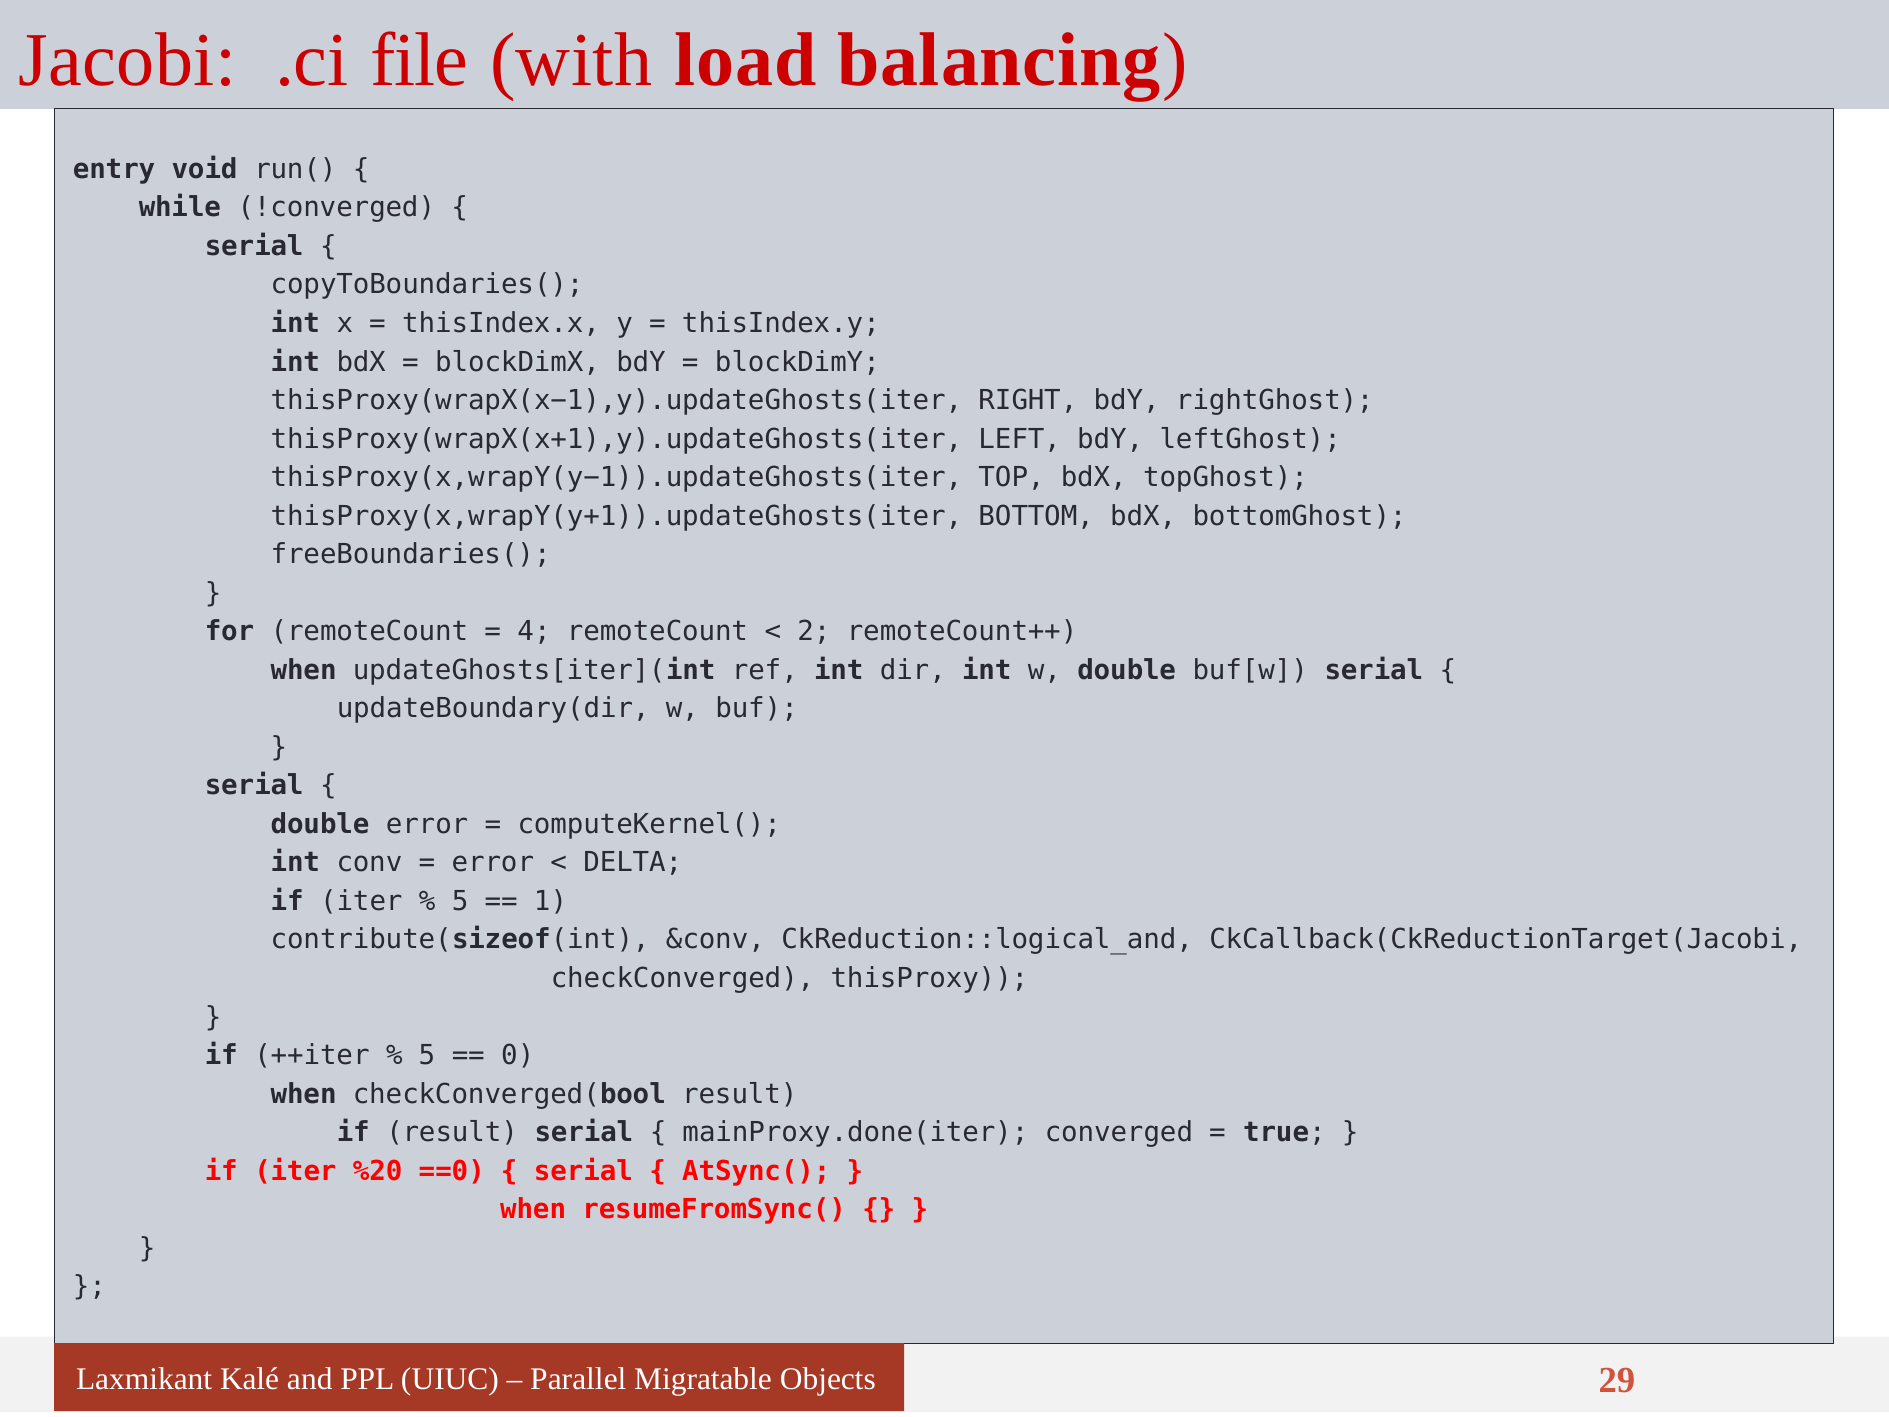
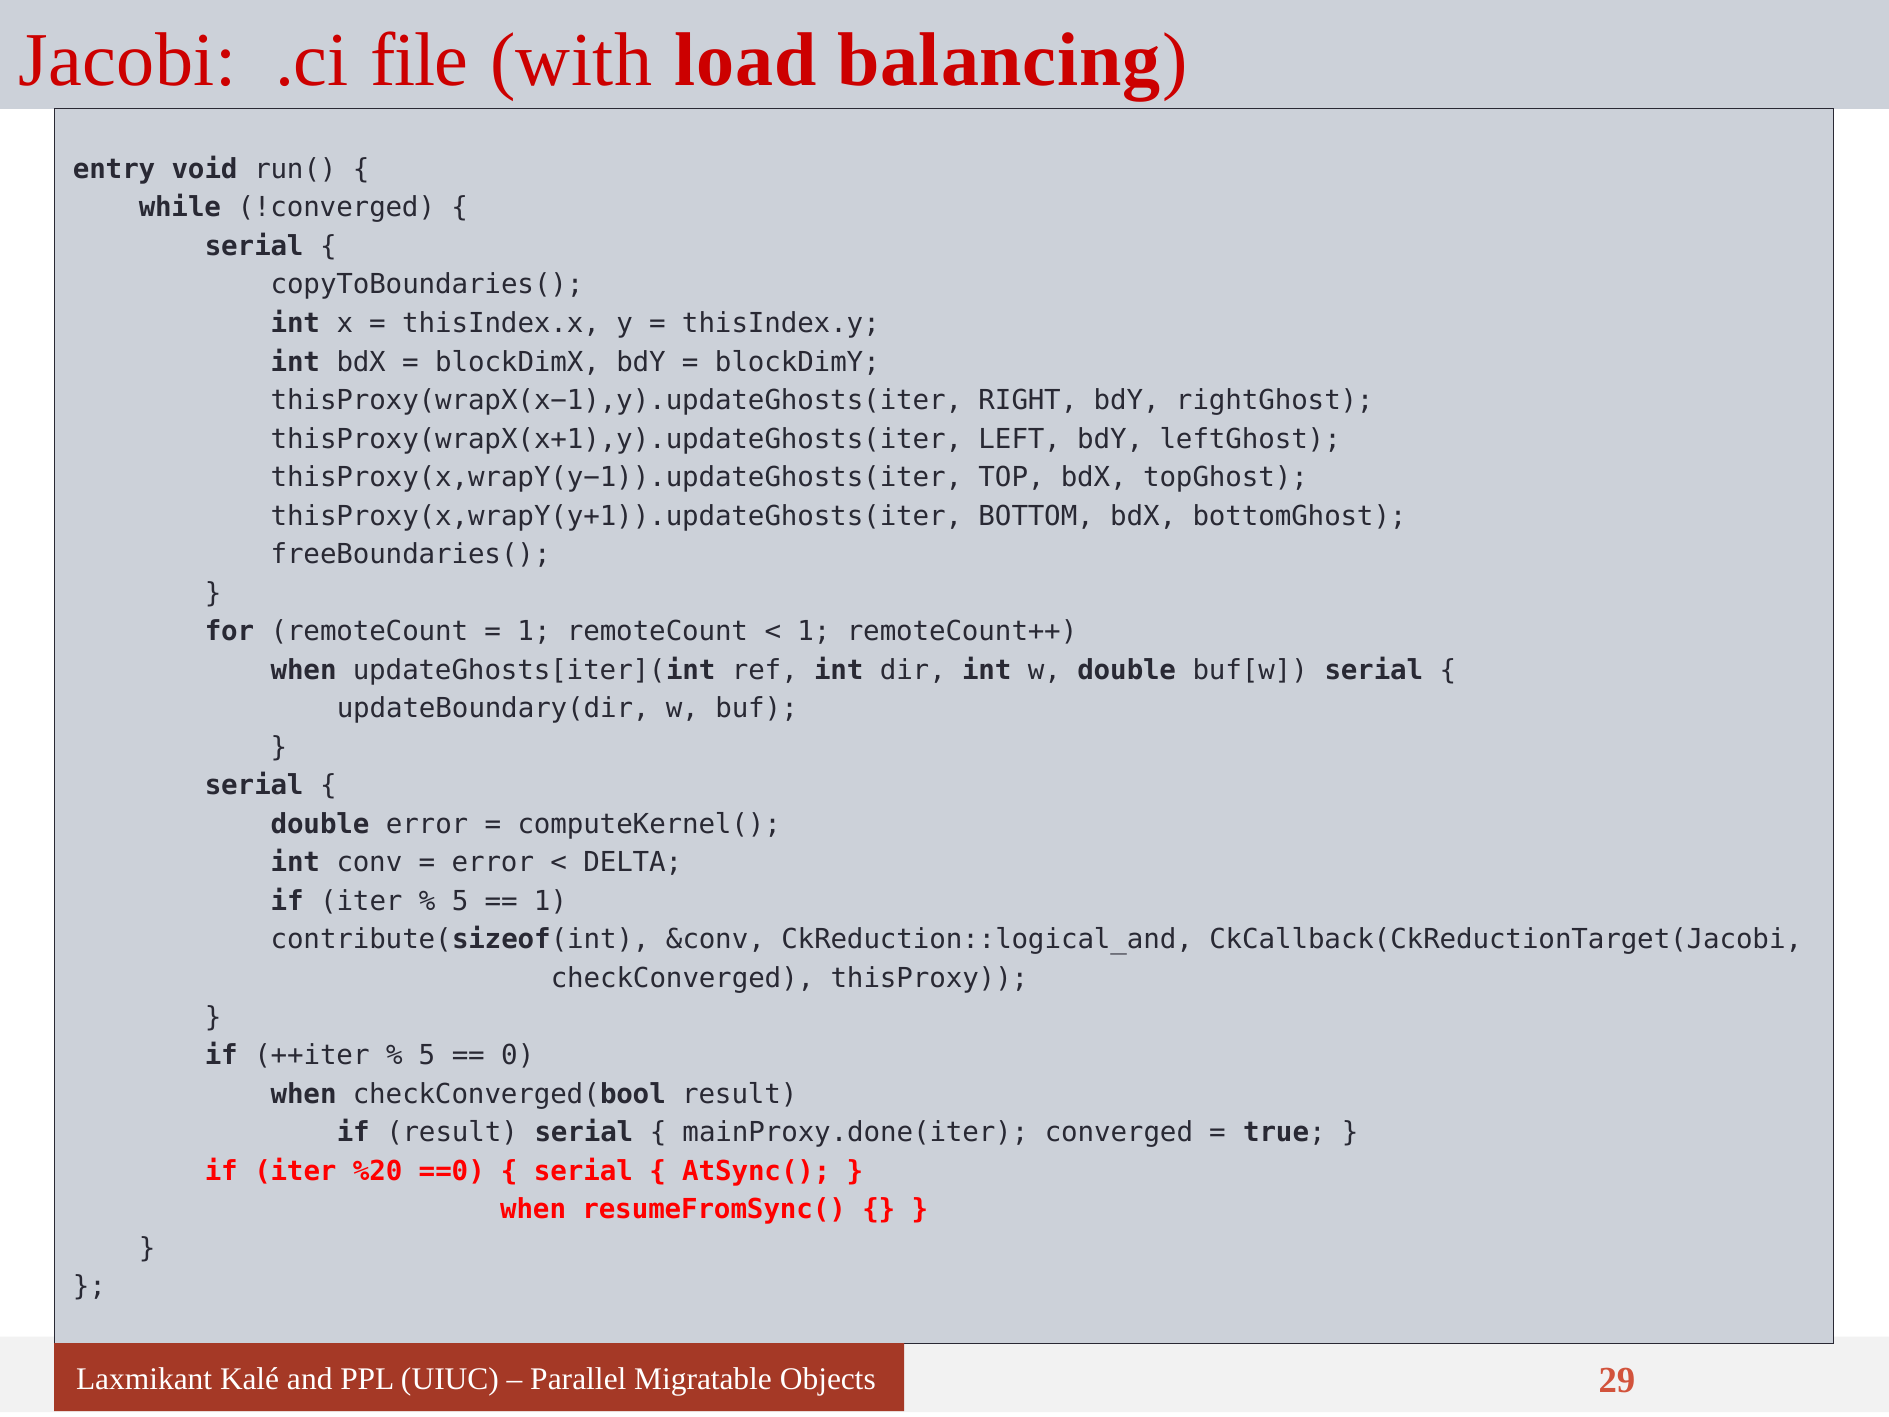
4: 4 -> 1 (534, 632)
2: 2 -> 1 (814, 632)
